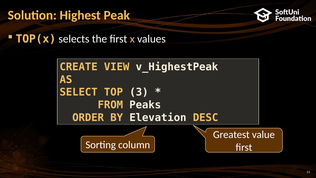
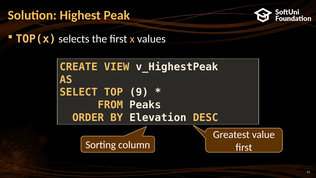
3: 3 -> 9 (139, 92)
